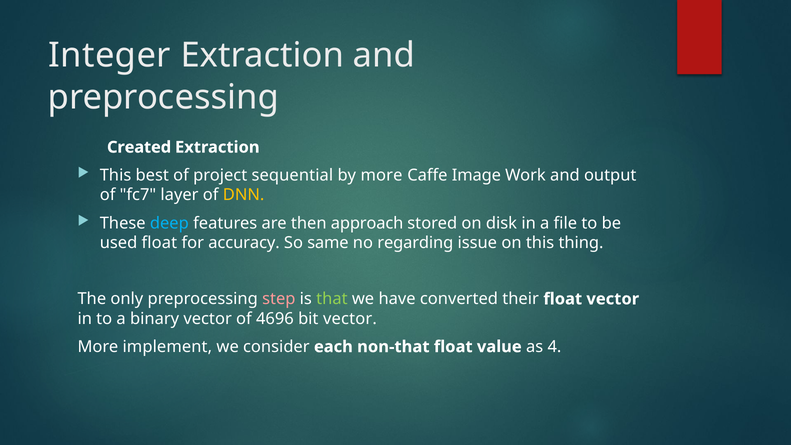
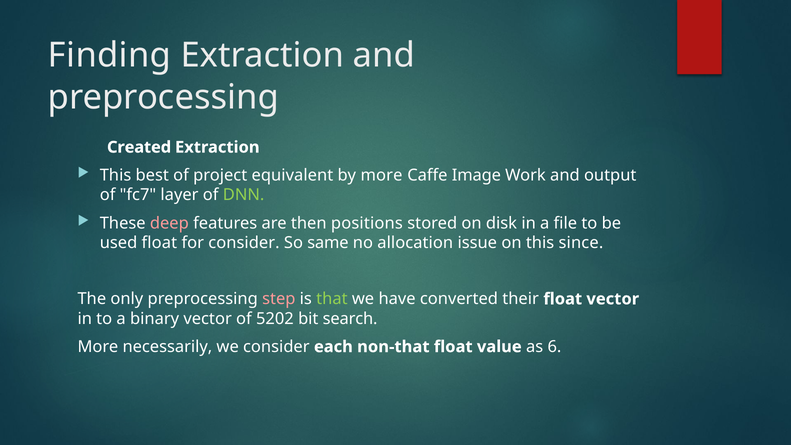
Integer: Integer -> Finding (110, 56)
sequential: sequential -> equivalent (292, 175)
DNN colour: yellow -> light green (244, 195)
deep colour: light blue -> pink (169, 223)
approach: approach -> positions (367, 223)
for accuracy: accuracy -> consider (244, 243)
regarding: regarding -> allocation (415, 243)
thing: thing -> since (581, 243)
4696: 4696 -> 5202 (275, 319)
bit vector: vector -> search (350, 319)
implement: implement -> necessarily (167, 347)
4: 4 -> 6 (554, 347)
